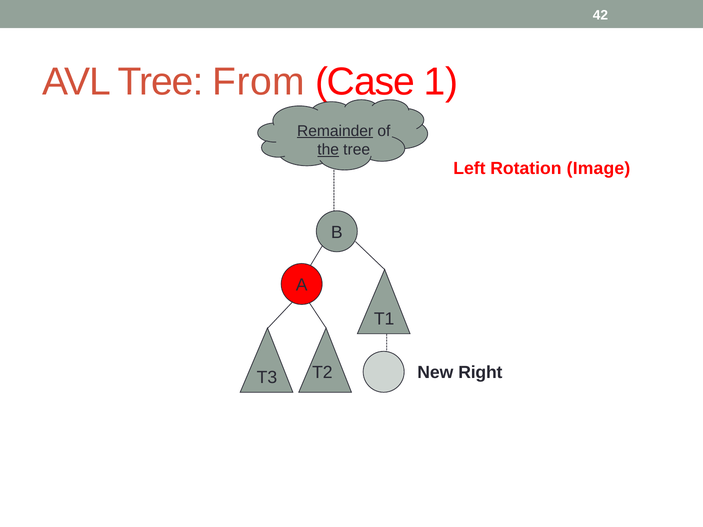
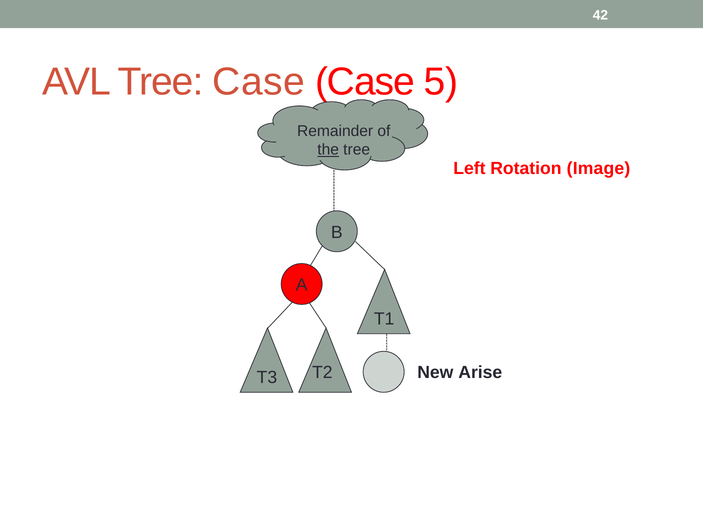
Tree From: From -> Case (259, 82)
1: 1 -> 5 (441, 82)
Remainder underline: present -> none (335, 131)
Right: Right -> Arise (480, 373)
